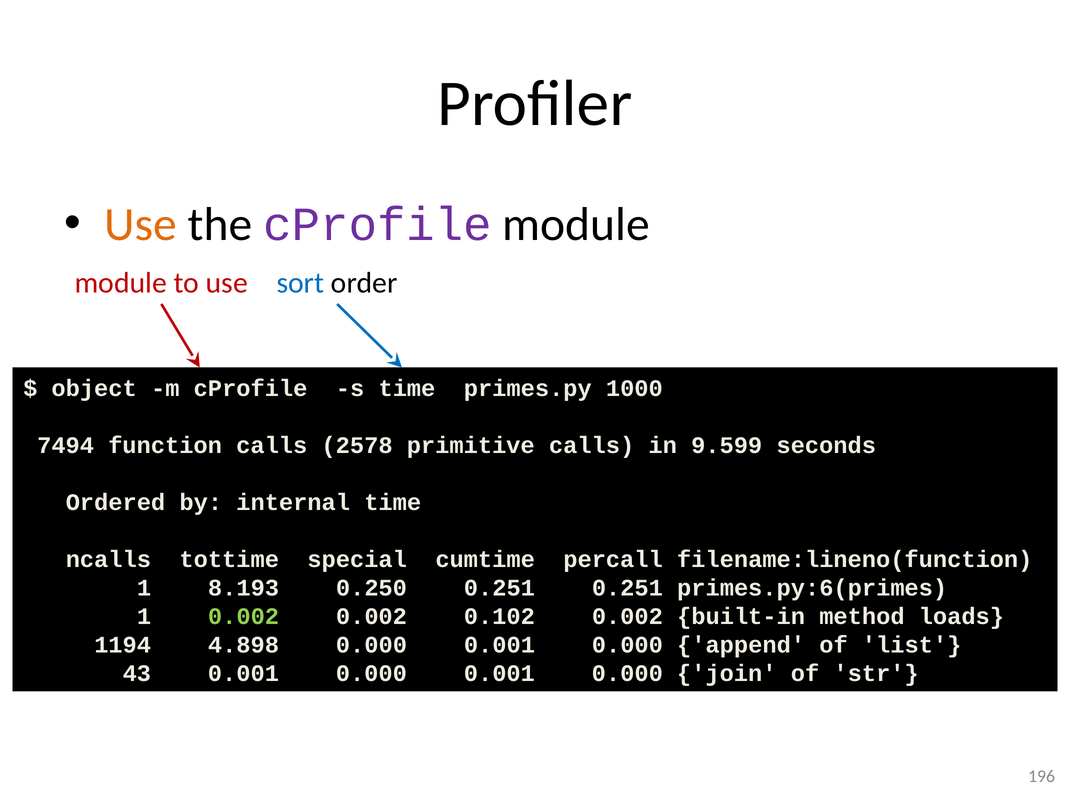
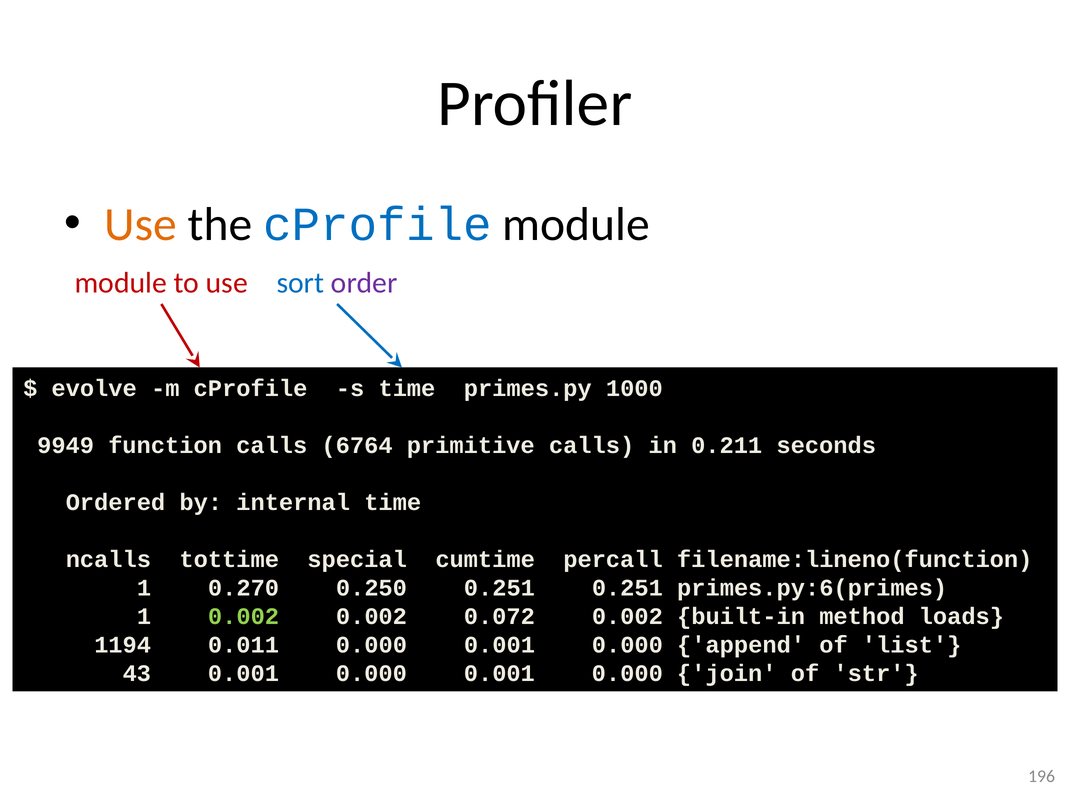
cProfile colour: purple -> blue (377, 224)
order colour: black -> purple (364, 283)
object: object -> evolve (94, 389)
7494: 7494 -> 9949 (66, 446)
2578: 2578 -> 6764 (357, 446)
9.599: 9.599 -> 0.211 (727, 446)
8.193: 8.193 -> 0.270 (244, 588)
0.102: 0.102 -> 0.072 (499, 617)
4.898: 4.898 -> 0.011 (243, 645)
